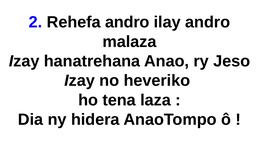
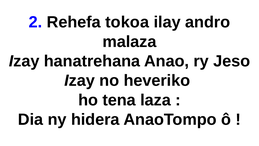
Rehefa andro: andro -> tokoa (127, 22)
